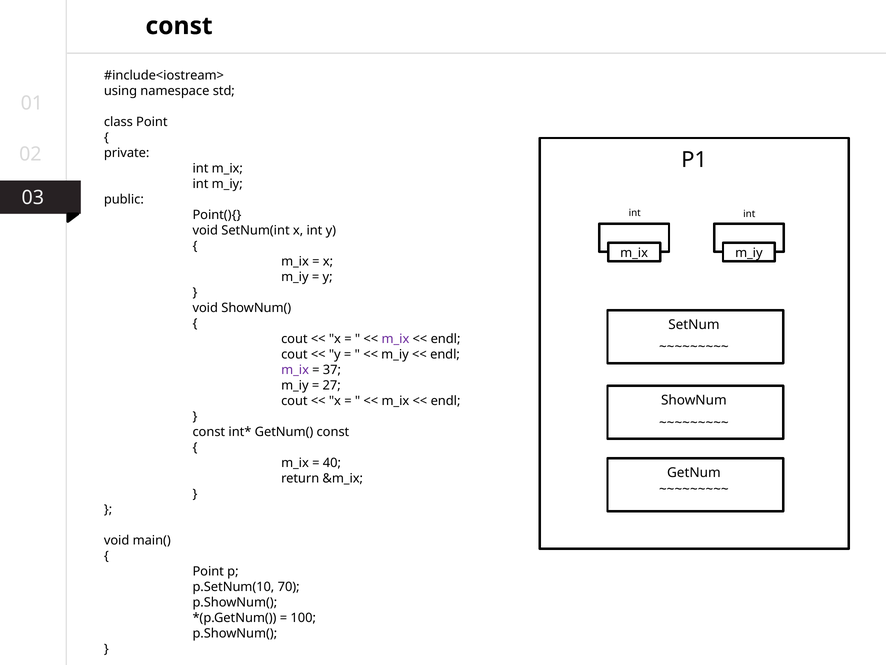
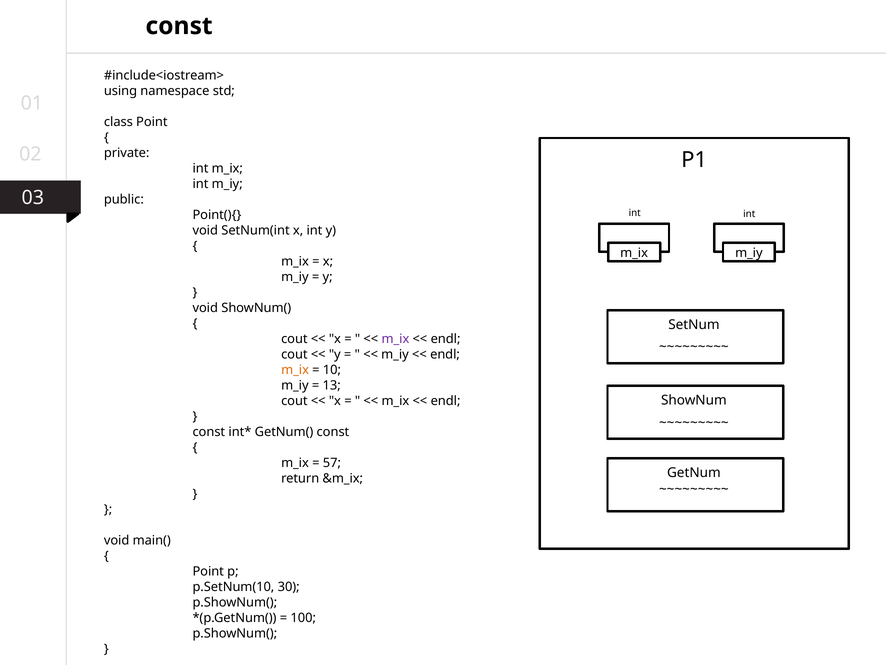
m_ix colour: purple -> orange (295, 370)
37: 37 -> 10 (332, 370)
27: 27 -> 13 (332, 385)
40: 40 -> 57 (332, 463)
70: 70 -> 30 (289, 587)
